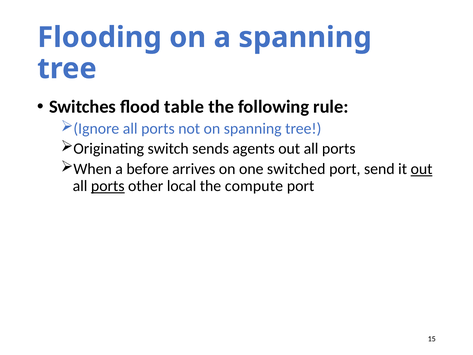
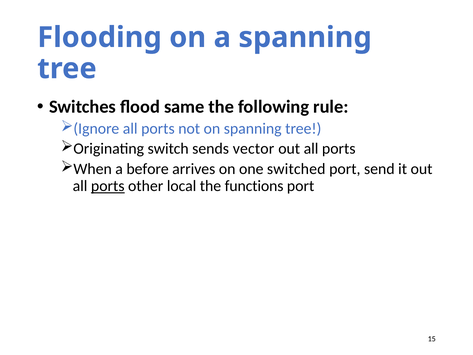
table: table -> same (184, 107)
agents: agents -> vector (254, 149)
out underline: present -> none (422, 169)
compute: compute -> functions (254, 186)
